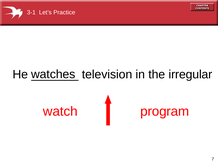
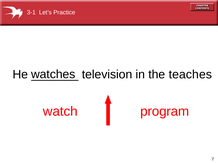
irregular: irregular -> teaches (190, 75)
